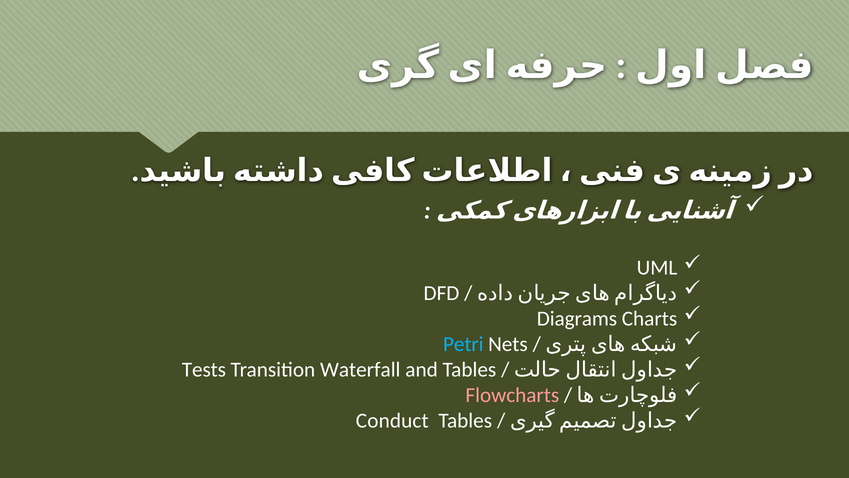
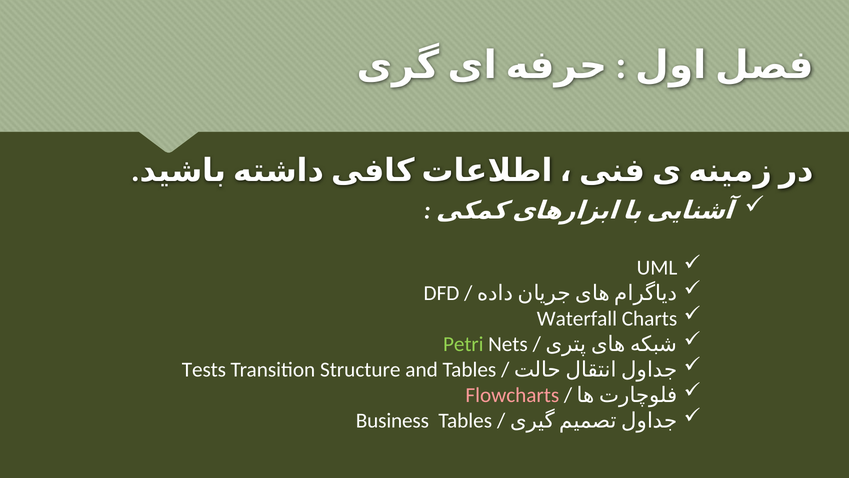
Diagrams: Diagrams -> Waterfall (577, 318)
Petri colour: light blue -> light green (463, 344)
Waterfall: Waterfall -> Structure (360, 369)
Conduct: Conduct -> Business (392, 420)
